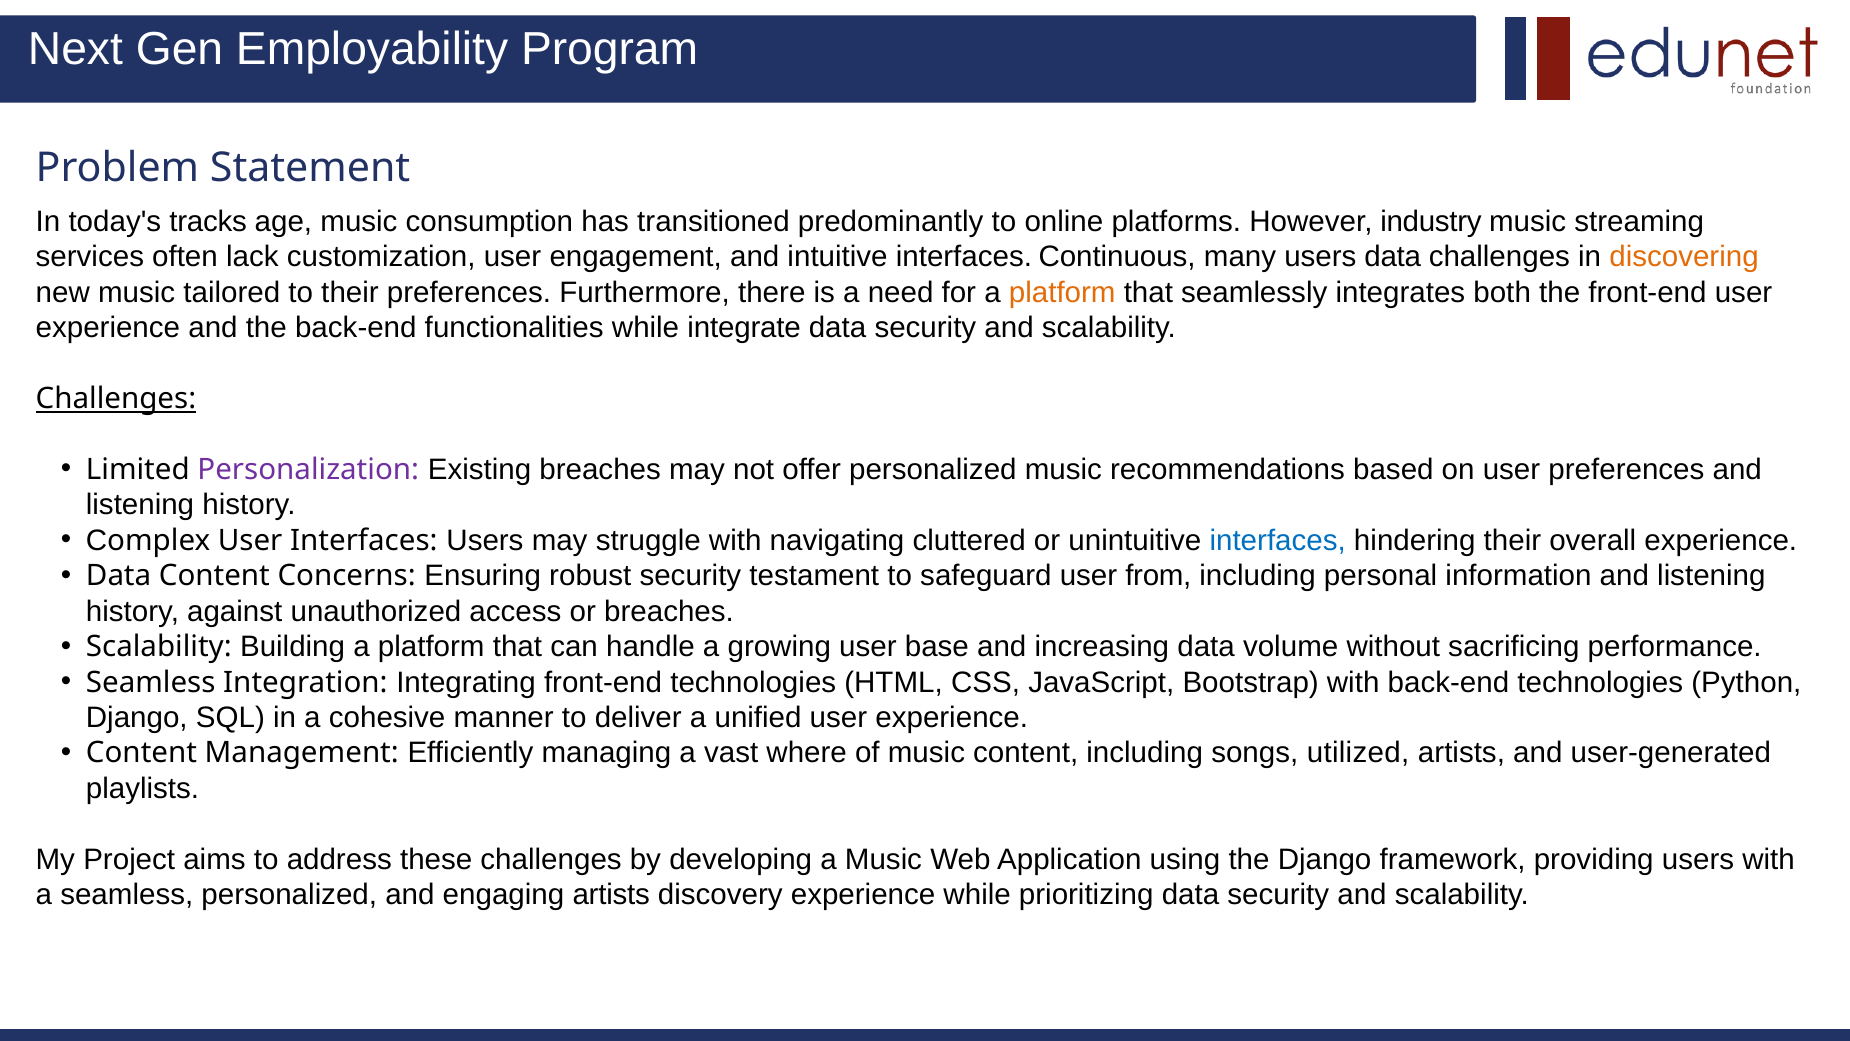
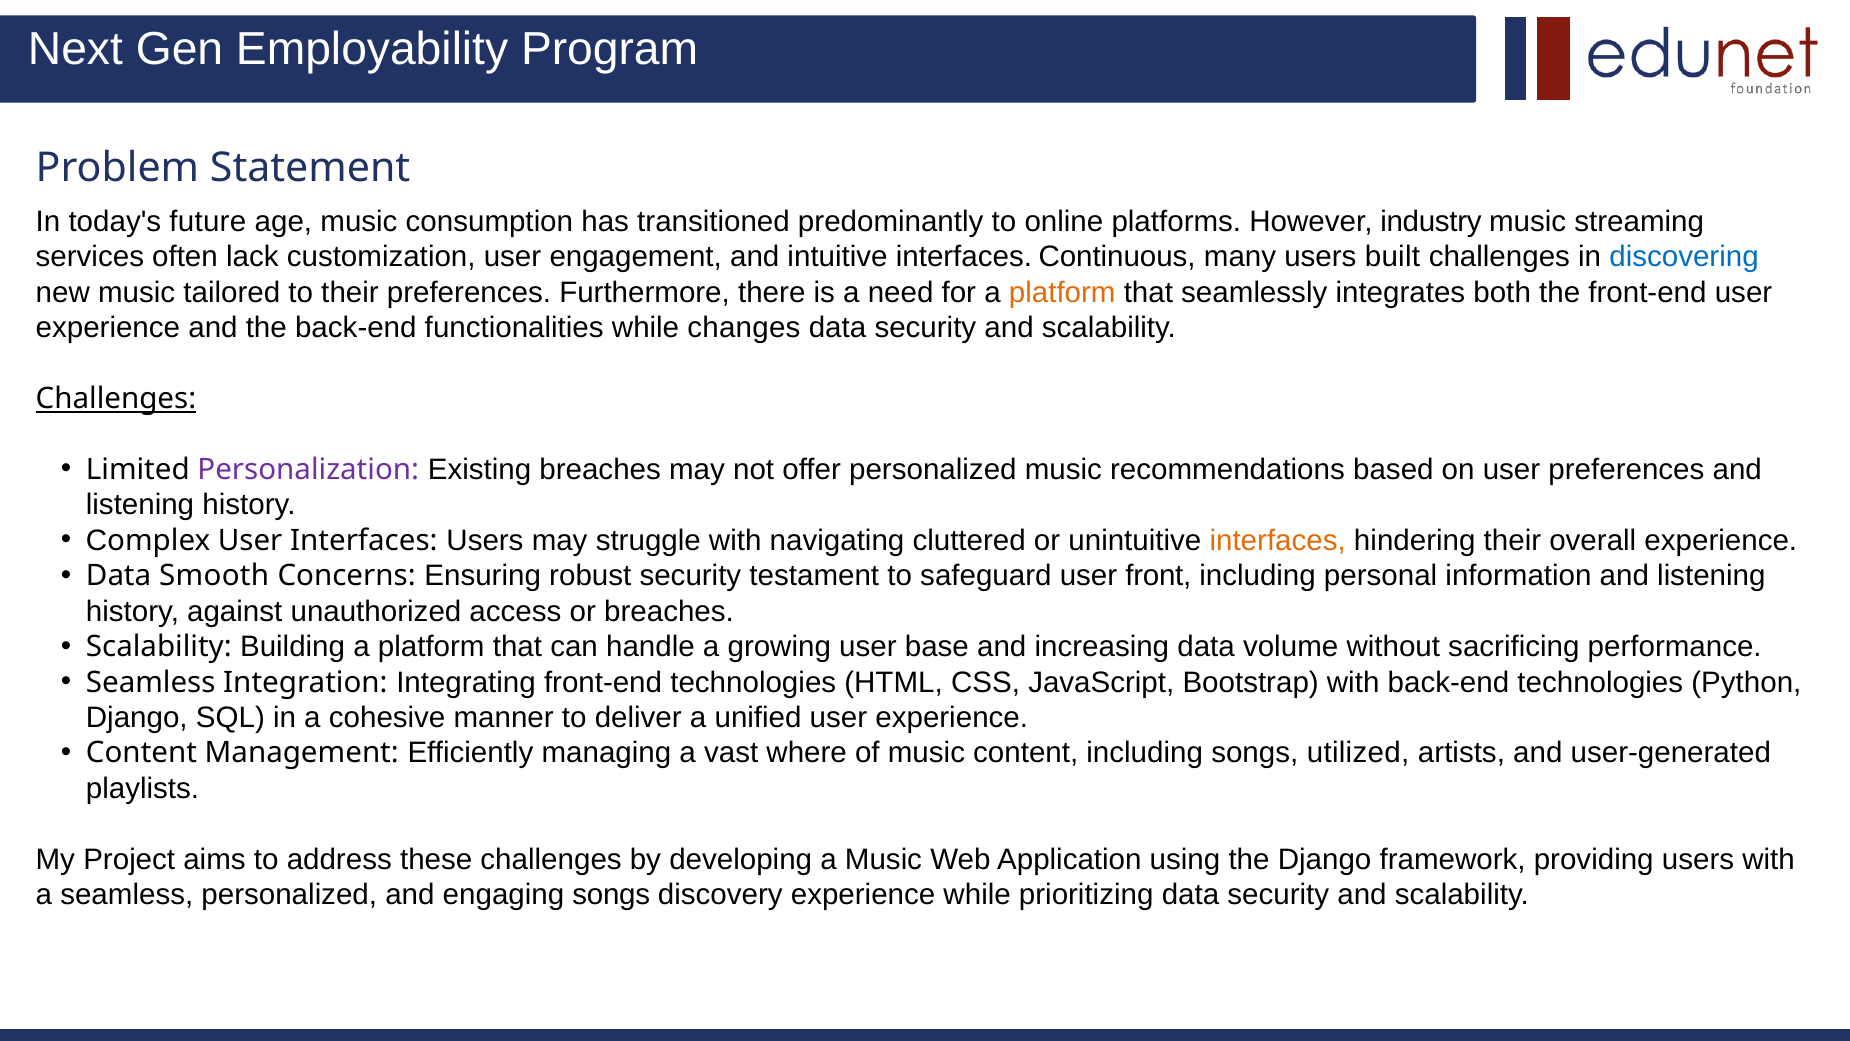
tracks: tracks -> future (208, 221)
users data: data -> built (1392, 257)
discovering colour: orange -> blue (1684, 257)
integrate: integrate -> changes (744, 328)
interfaces colour: blue -> orange (1278, 540)
Data Content: Content -> Smooth (214, 576)
from: from -> front (1158, 576)
engaging artists: artists -> songs (611, 895)
